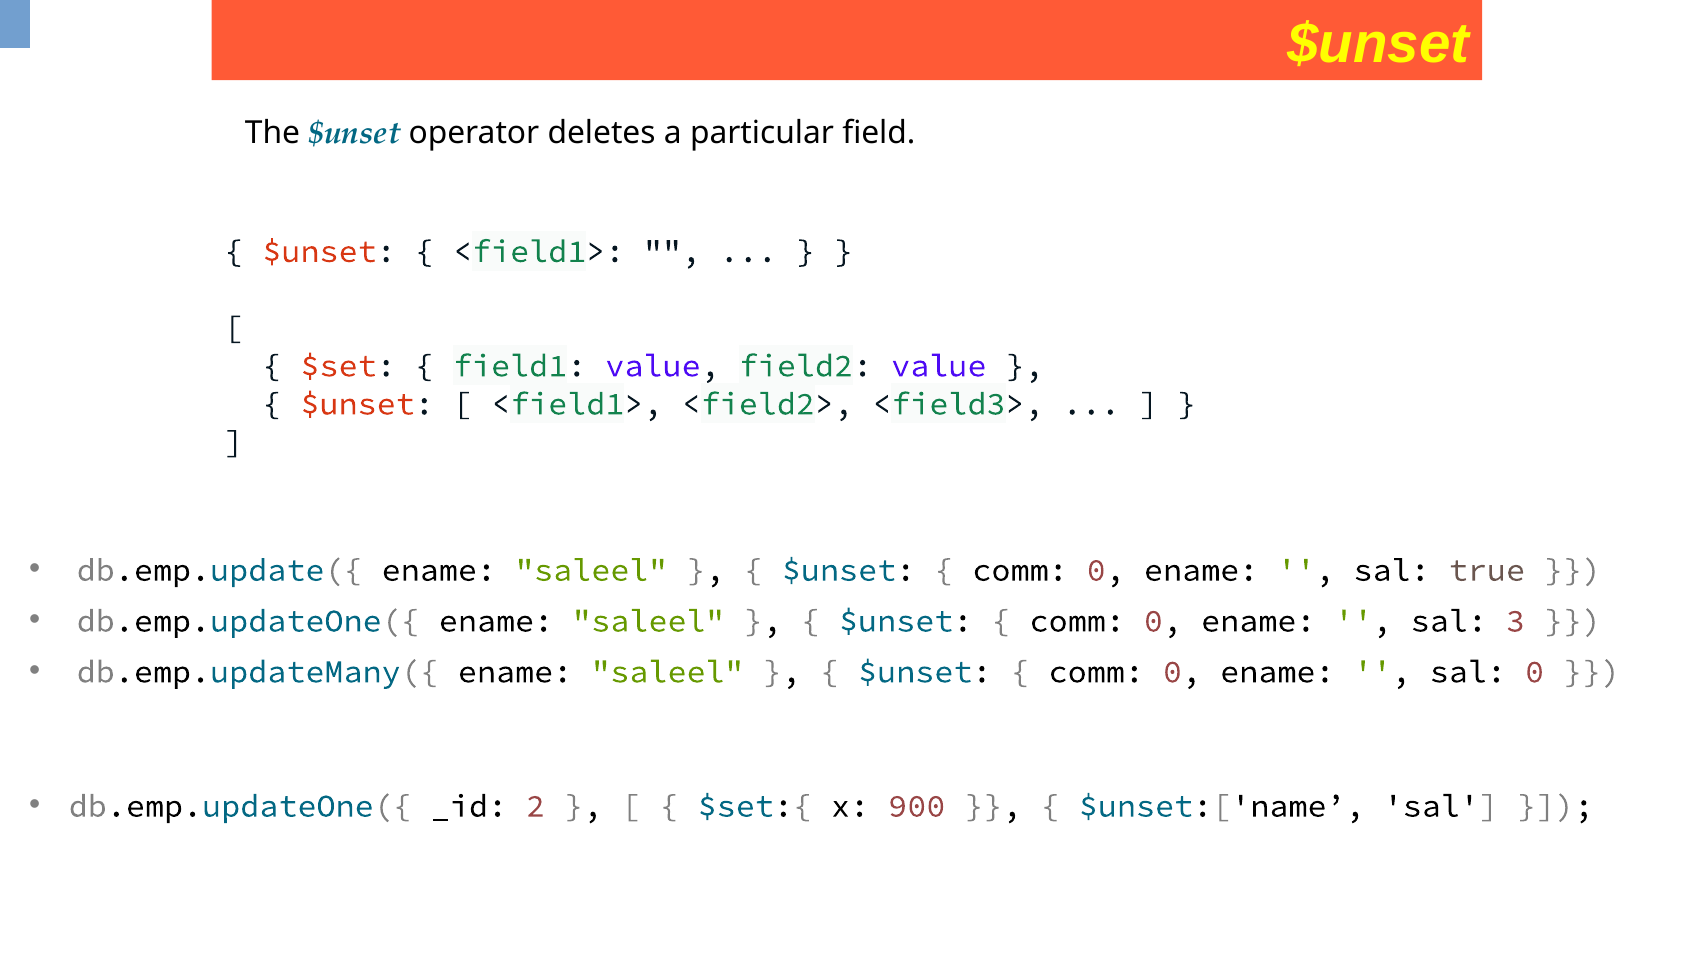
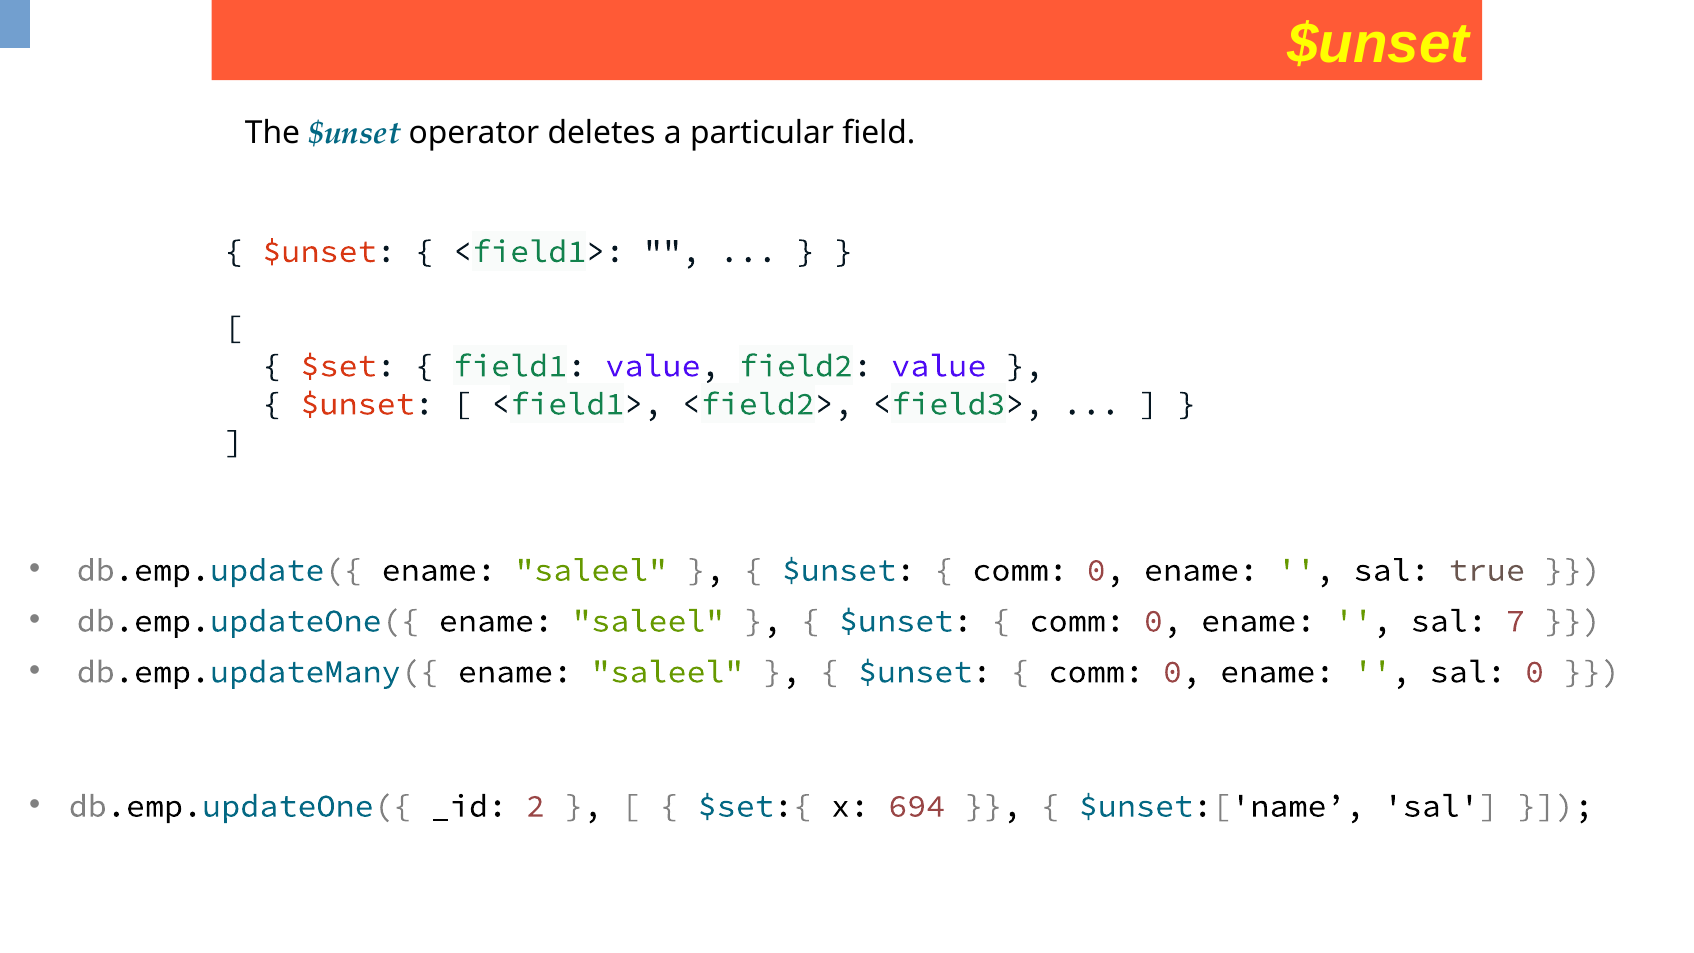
3: 3 -> 7 (1516, 621)
900: 900 -> 694 (917, 806)
